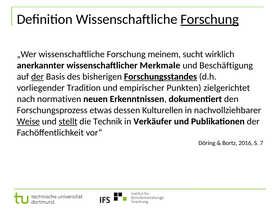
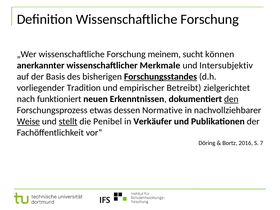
Forschung underline: present -> none (210, 19)
wirklich: wirklich -> können (220, 54)
Beschäftigung: Beschäftigung -> Intersubjektiv (226, 65)
der underline: present -> none (38, 77)
Punkten: Punkten -> Betreibt (184, 88)
normativen: normativen -> funktioniert (59, 99)
den underline: none -> present (231, 99)
Kulturellen: Kulturellen -> Normative (162, 110)
Technik: Technik -> Penibel (108, 121)
